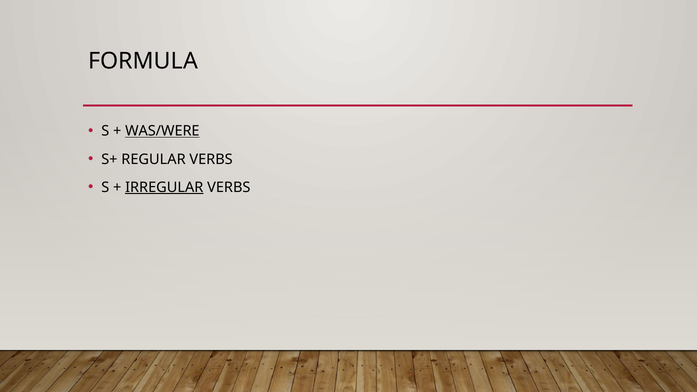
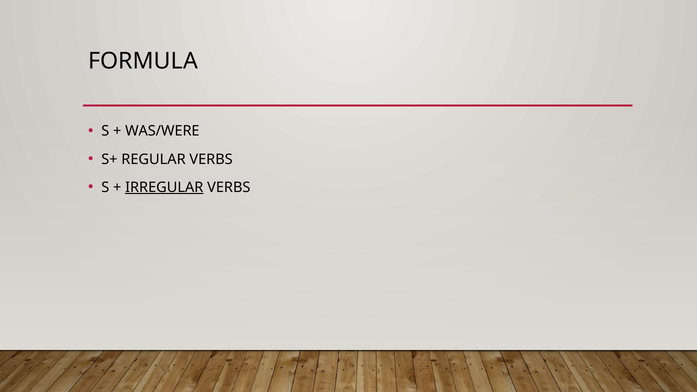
WAS/WERE underline: present -> none (162, 131)
